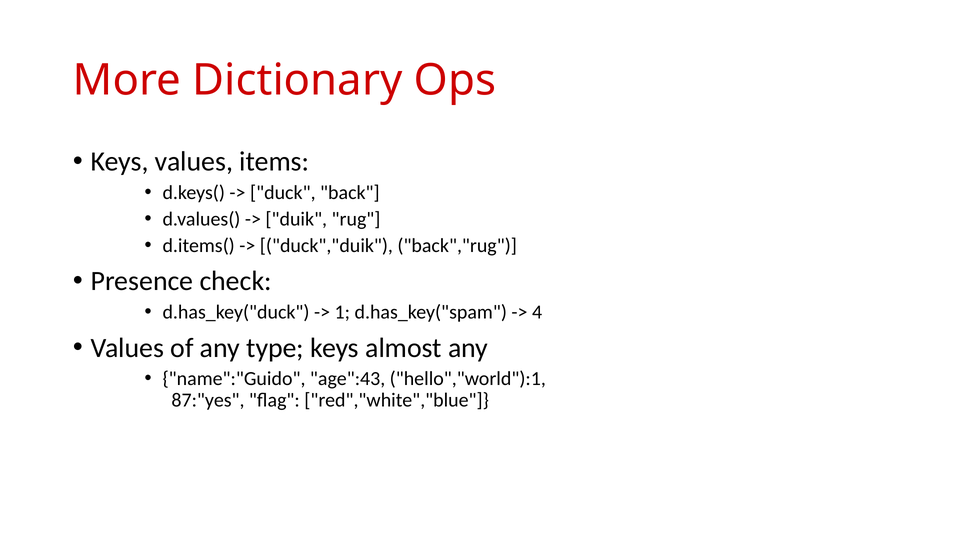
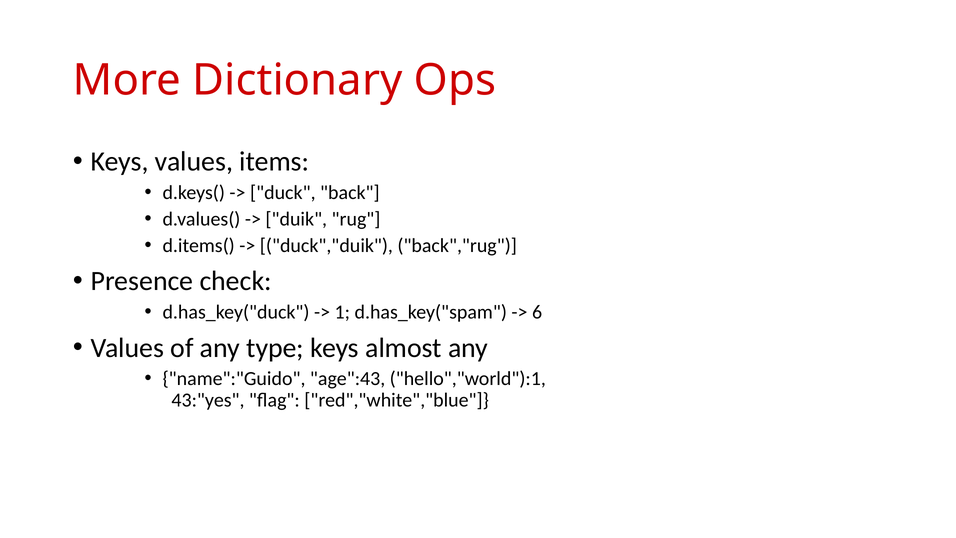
4: 4 -> 6 (537, 312)
87:"yes: 87:"yes -> 43:"yes (208, 400)
